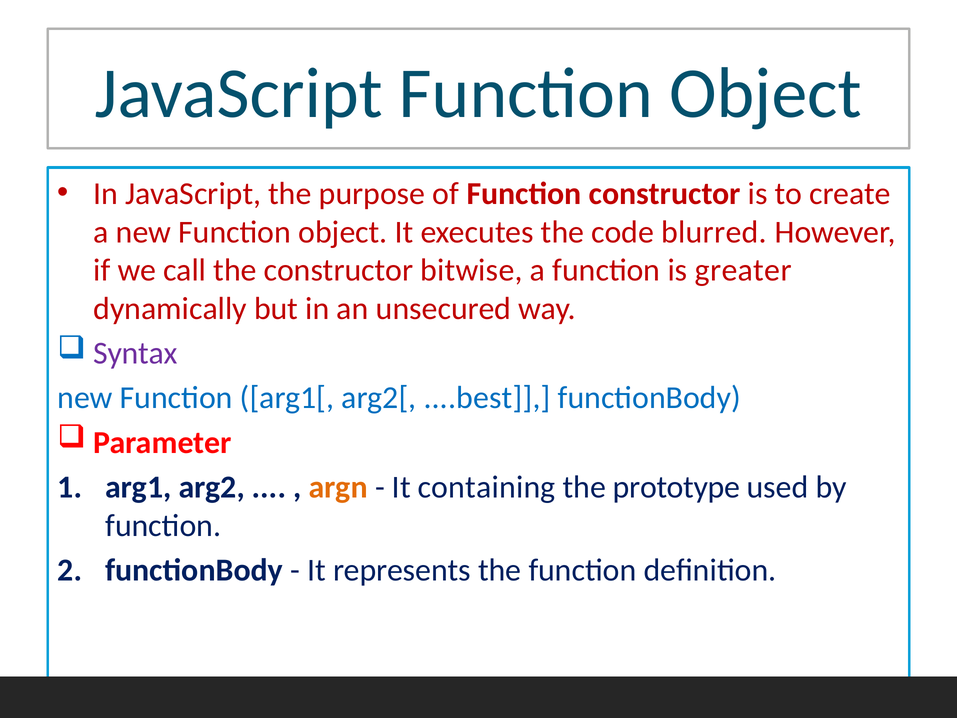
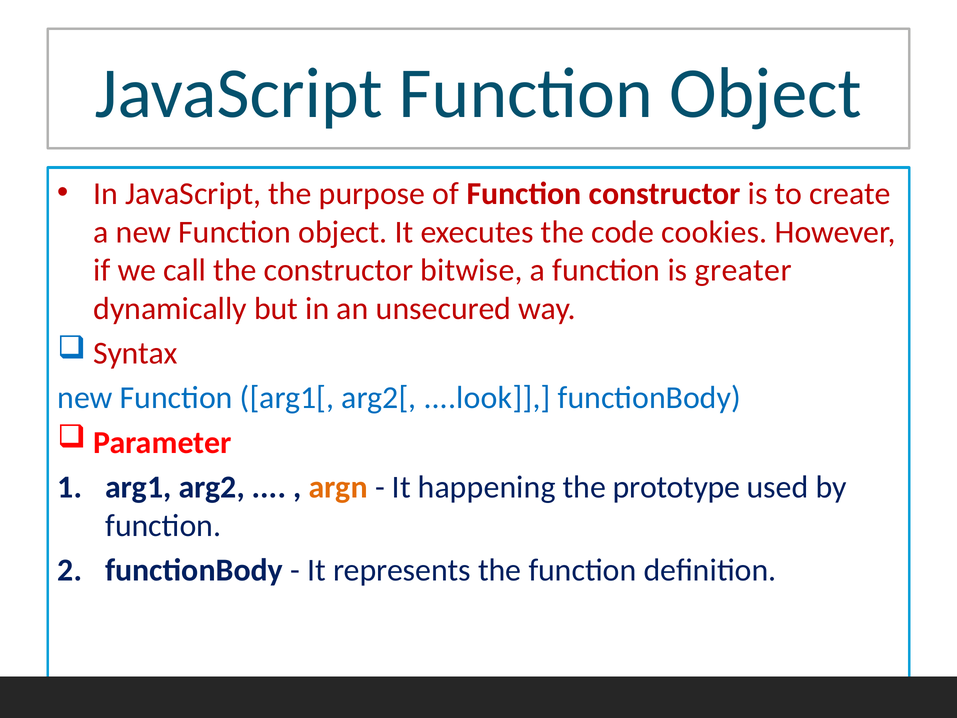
blurred: blurred -> cookies (714, 232)
Syntax colour: purple -> red (136, 353)
....best: ....best -> ....look (487, 398)
containing: containing -> happening (487, 487)
